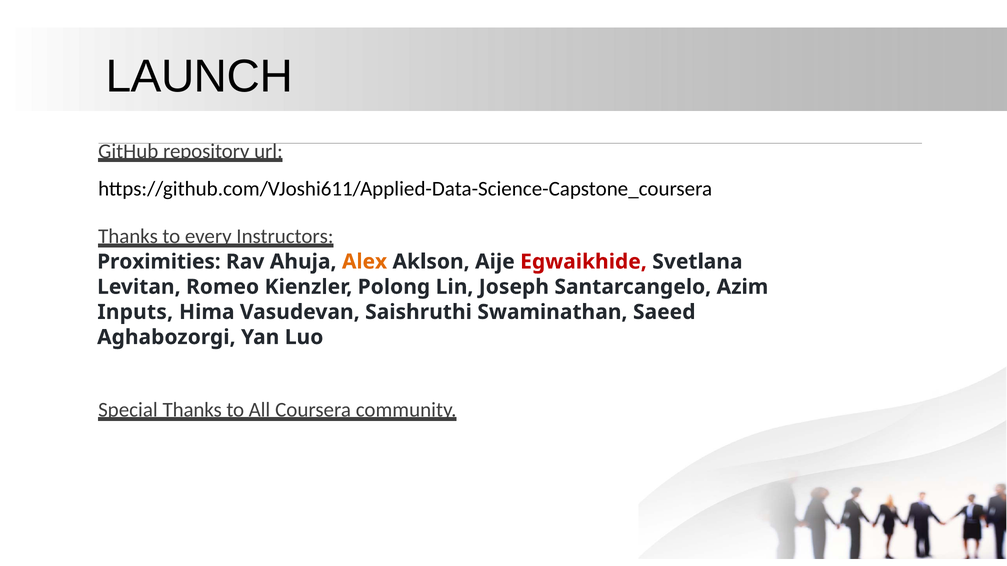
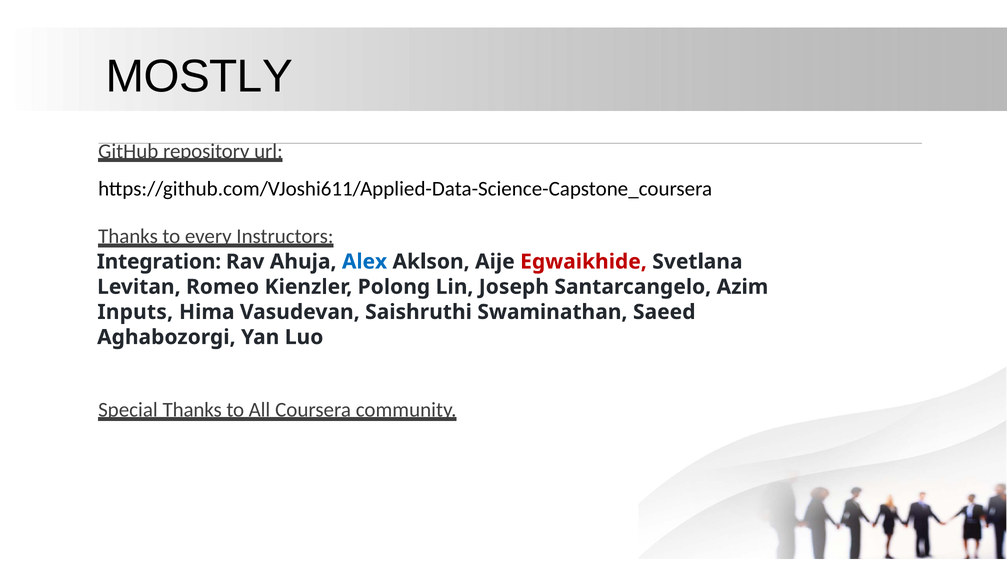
LAUNCH: LAUNCH -> MOSTLY (199, 77)
Proximities: Proximities -> Integration (159, 262)
Alex colour: orange -> blue (365, 262)
